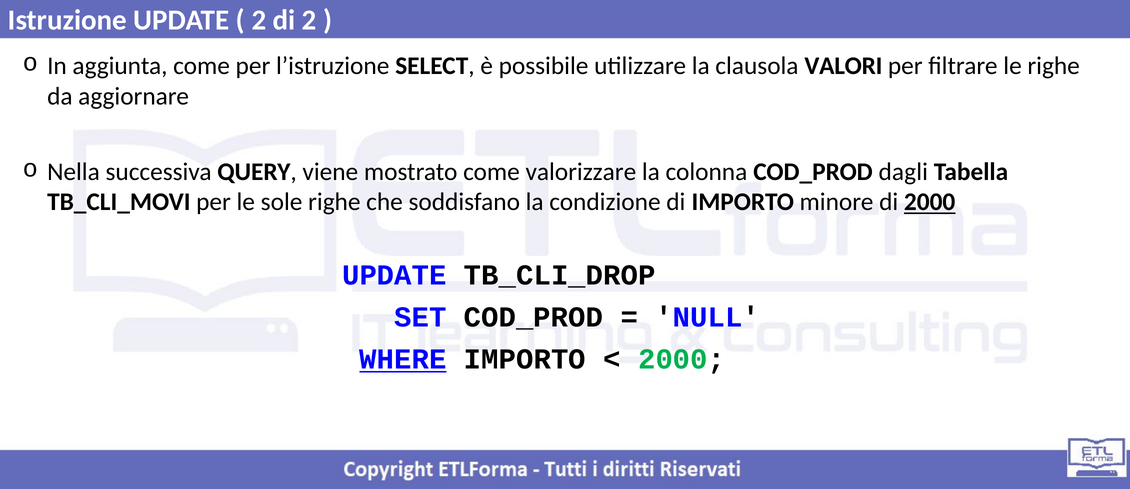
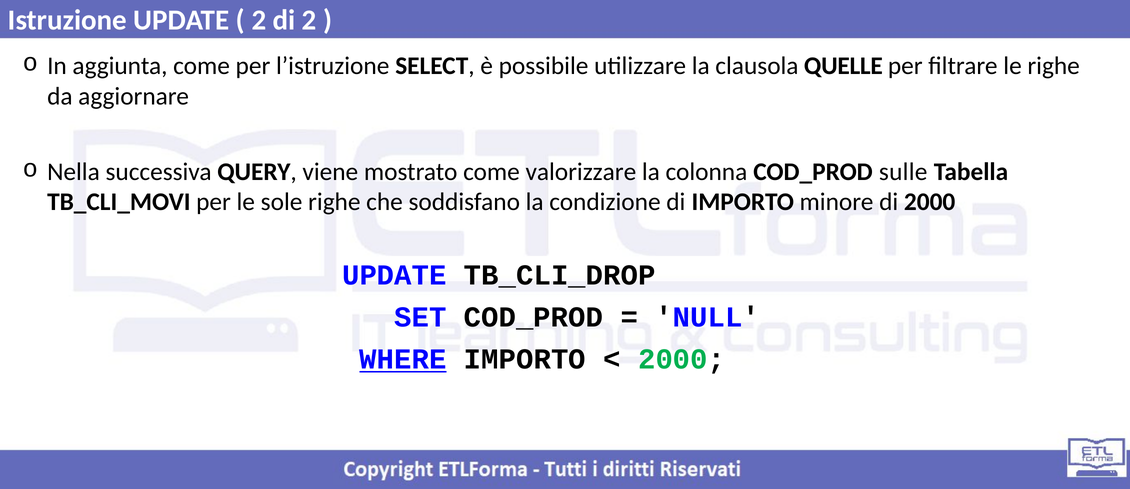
VALORI: VALORI -> QUELLE (843, 66)
dagli: dagli -> sulle (903, 172)
2000 underline: present -> none (930, 202)
